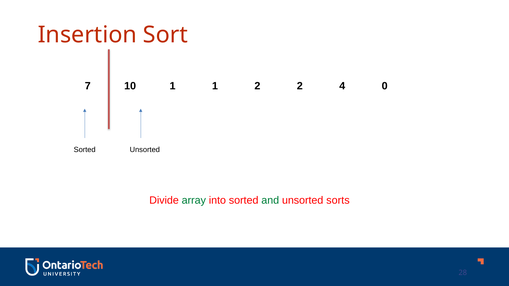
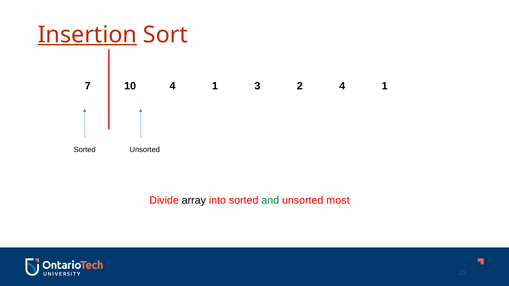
Insertion underline: none -> present (87, 35)
10 1: 1 -> 4 (173, 86)
1 2: 2 -> 3 (257, 86)
2 4 0: 0 -> 1 (385, 86)
array colour: green -> black (194, 201)
sorts: sorts -> most (338, 201)
